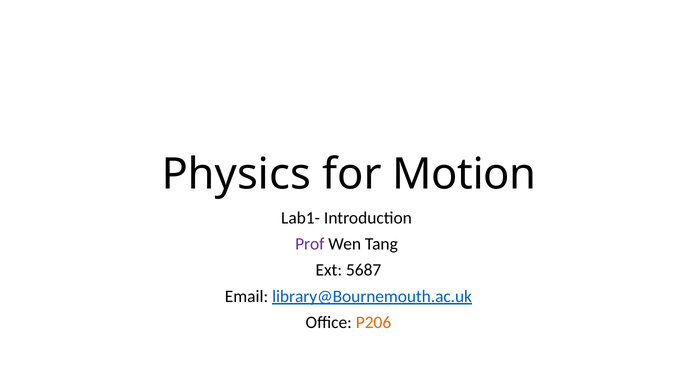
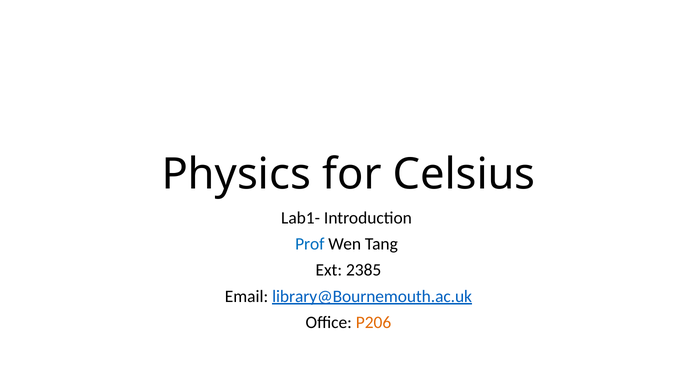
Motion: Motion -> Celsius (464, 174)
Prof colour: purple -> blue (310, 244)
5687: 5687 -> 2385 (364, 270)
